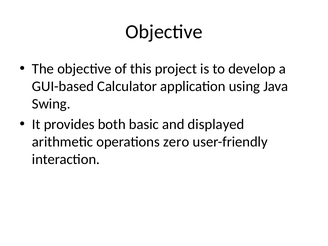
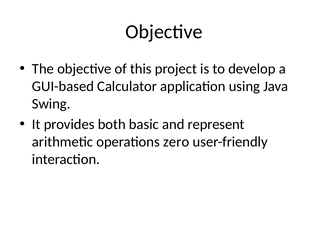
displayed: displayed -> represent (216, 124)
